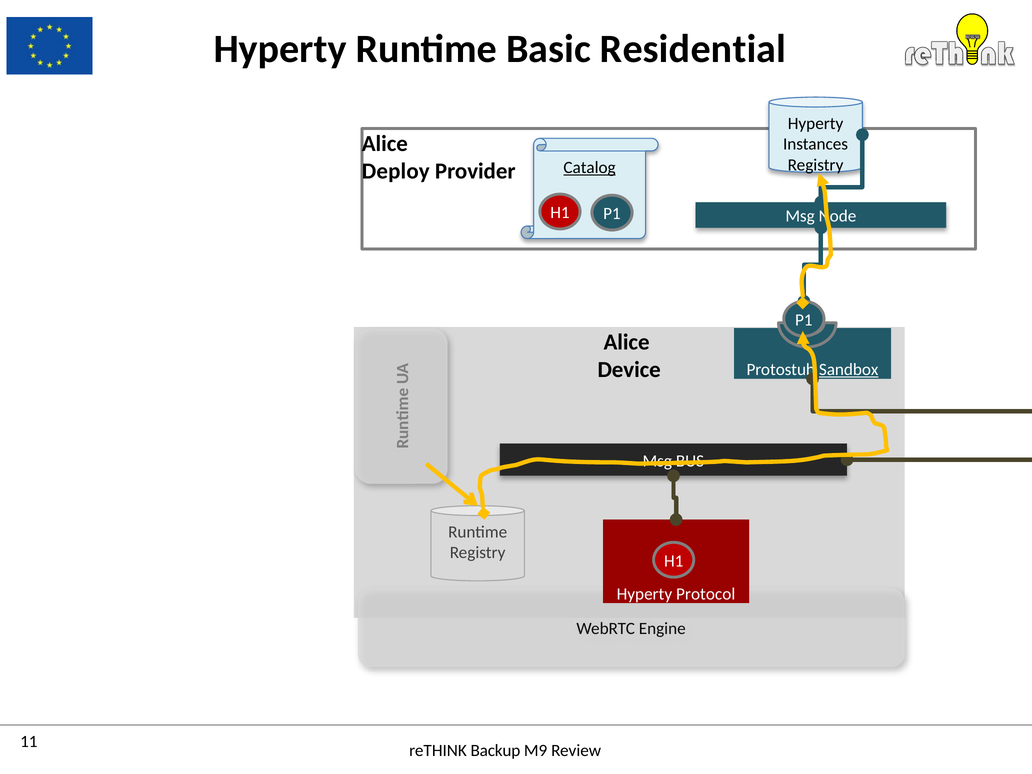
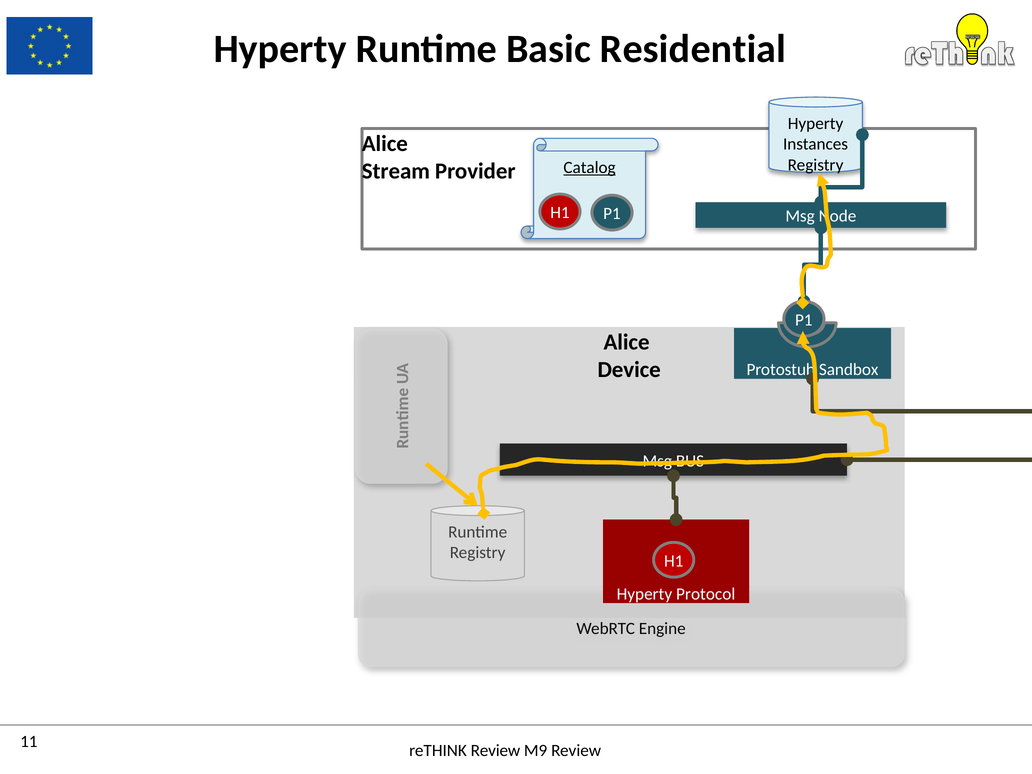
Deploy: Deploy -> Stream (396, 171)
Sandbox underline: present -> none (849, 370)
reTHINK Backup: Backup -> Review (495, 750)
